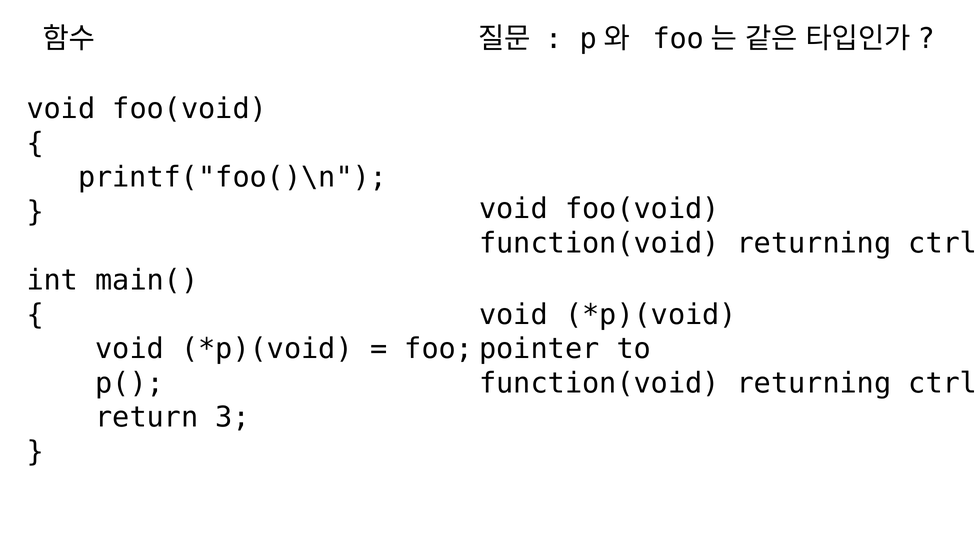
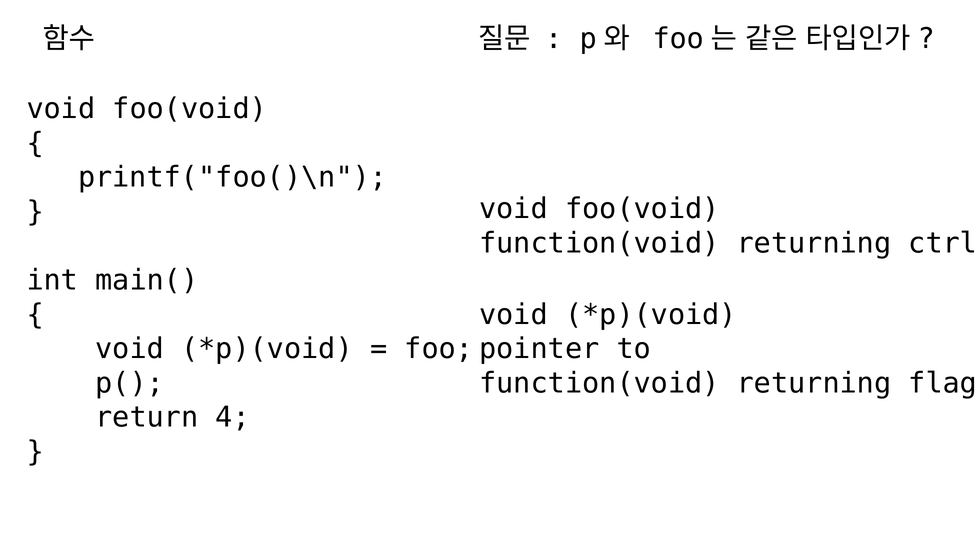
ctrl: ctrl -> flag (943, 383)
3: 3 -> 4 (233, 418)
